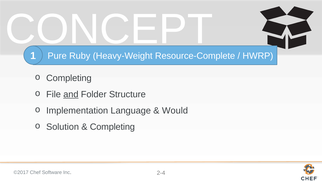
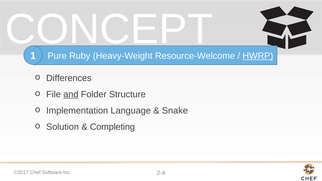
Resource-Complete: Resource-Complete -> Resource-Welcome (195, 56)
HWRP underline: none -> present (258, 56)
Completing: Completing -> Differences (69, 78)
Would: Would -> Snake (175, 111)
